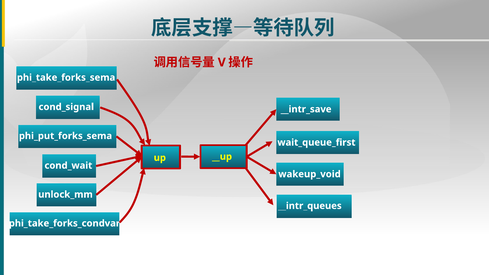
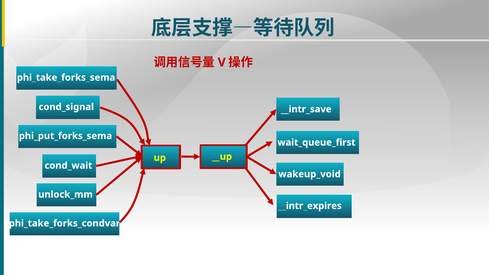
__intr_queues: __intr_queues -> __intr_expires (310, 206)
